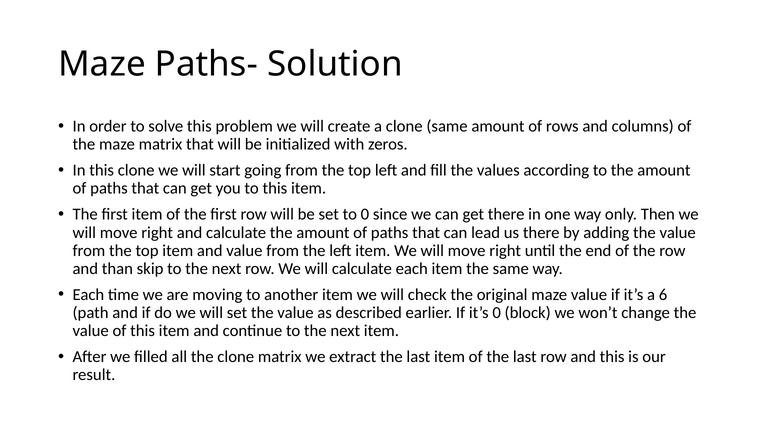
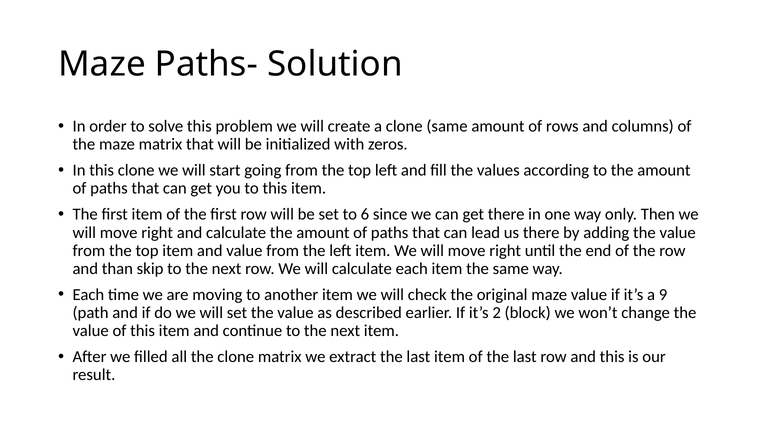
to 0: 0 -> 6 (365, 214)
6: 6 -> 9 (663, 294)
it’s 0: 0 -> 2 (497, 312)
